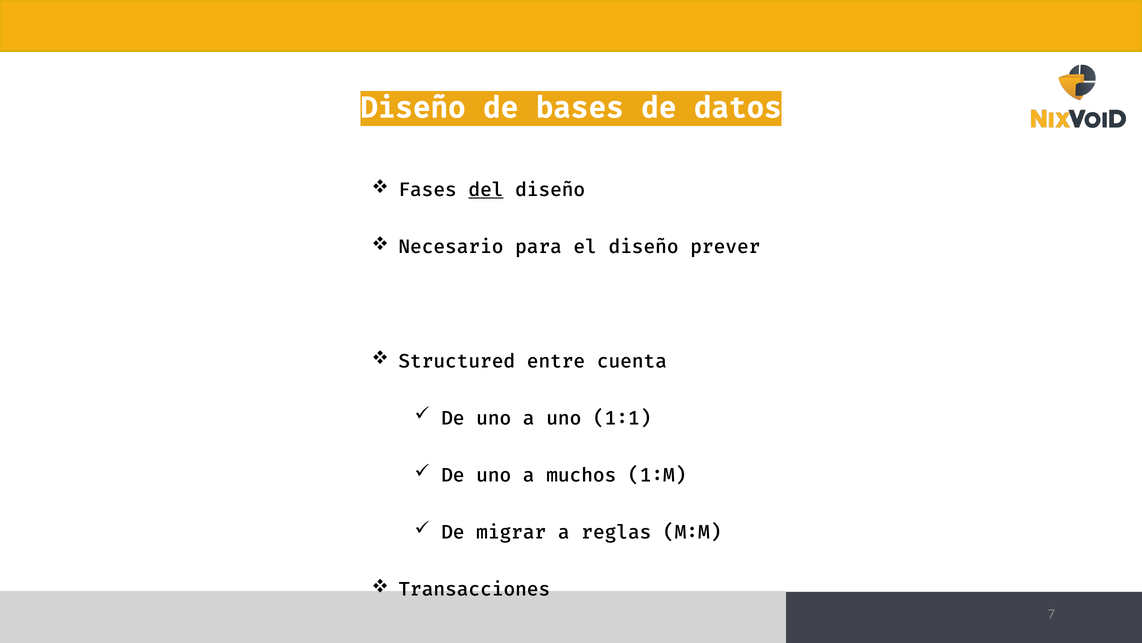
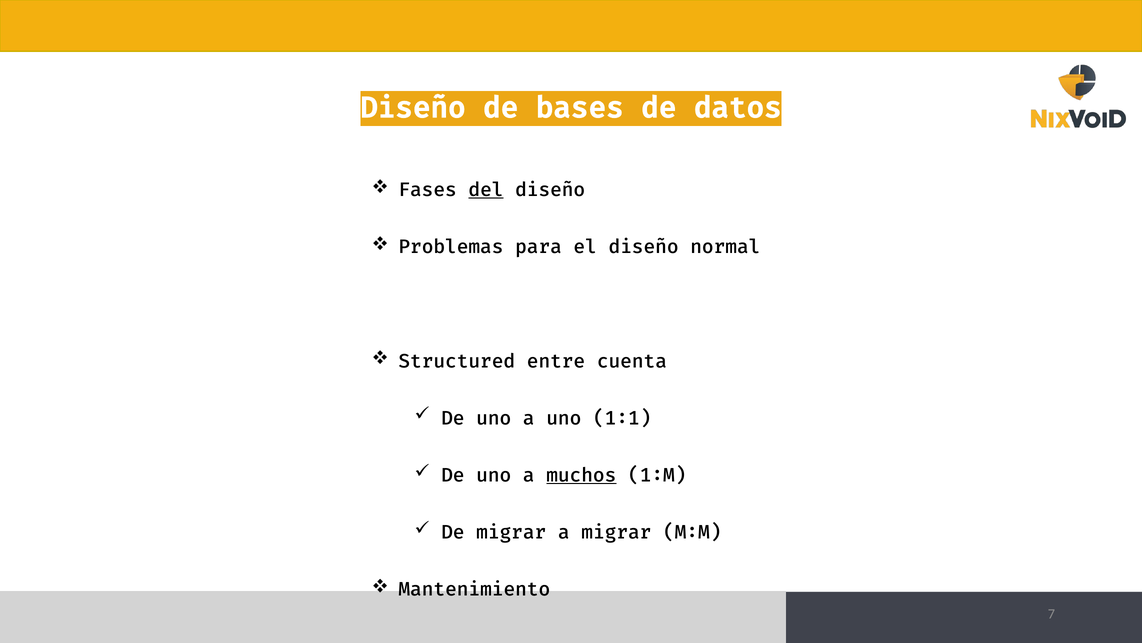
Necesario: Necesario -> Problemas (451, 247)
prever: prever -> normal (725, 247)
muchos underline: none -> present (581, 475)
a reglas: reglas -> migrar (616, 532)
Transacciones: Transacciones -> Mantenimiento (474, 589)
